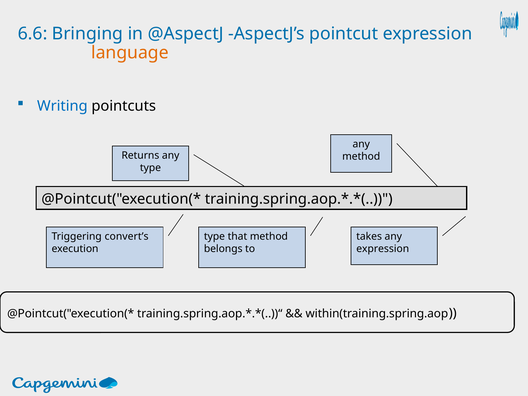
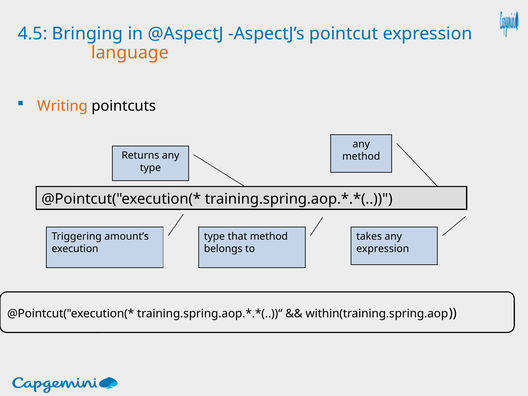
6.6: 6.6 -> 4.5 (33, 34)
Writing colour: blue -> orange (62, 106)
convert’s: convert’s -> amount’s (127, 237)
